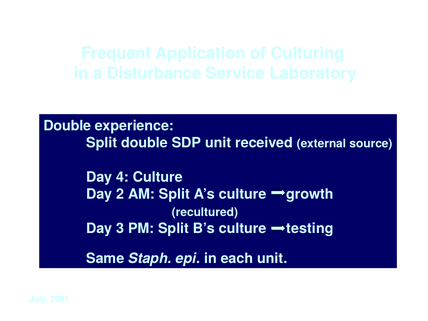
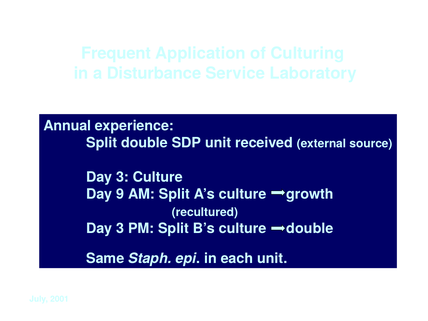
Double: Double -> Annual (67, 126)
4: 4 -> 3 (122, 177)
2: 2 -> 9 (120, 194)
culture testing: testing -> double (310, 228)
